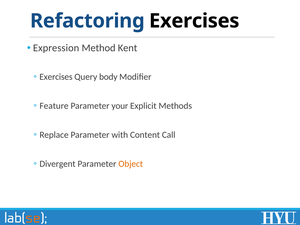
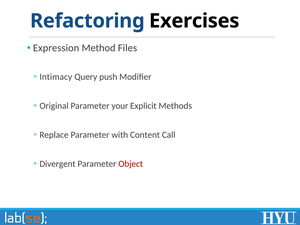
Kent: Kent -> Files (127, 48)
Exercises: Exercises -> Intimacy (56, 77)
body: body -> push (108, 77)
Feature: Feature -> Original (54, 106)
Object colour: orange -> red (131, 164)
